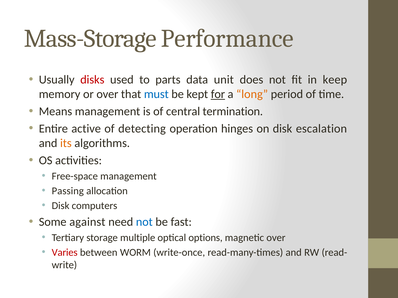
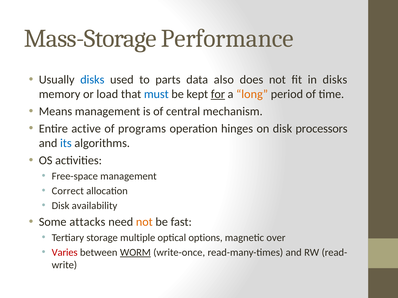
disks colour: red -> blue (92, 80)
unit: unit -> also (224, 80)
in keep: keep -> disks (335, 80)
or over: over -> load (107, 94)
termination: termination -> mechanism (233, 112)
detecting: detecting -> programs (142, 129)
escalation: escalation -> processors (322, 129)
its colour: orange -> blue (66, 143)
Passing: Passing -> Correct (68, 191)
computers: computers -> availability (94, 206)
against: against -> attacks (87, 222)
not colour: blue -> orange (144, 222)
WORM underline: none -> present (135, 253)
